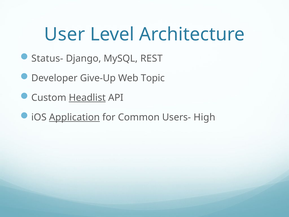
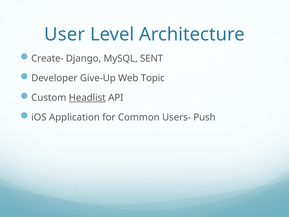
Status-: Status- -> Create- (47, 58)
REST: REST -> SENT (152, 58)
Application underline: present -> none (74, 117)
High: High -> Push (204, 117)
